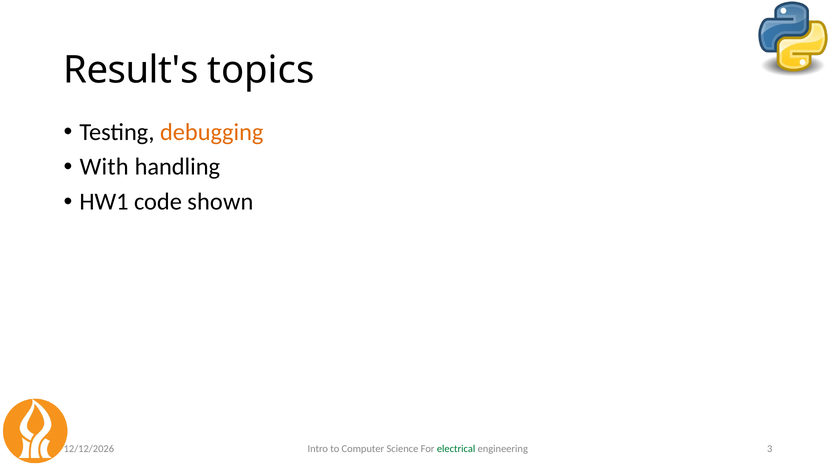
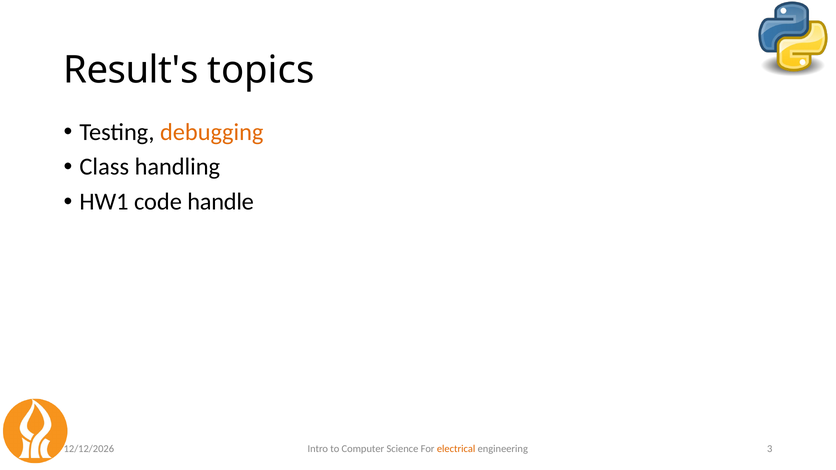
With: With -> Class (104, 167)
shown: shown -> handle (221, 202)
electrical colour: green -> orange (456, 449)
